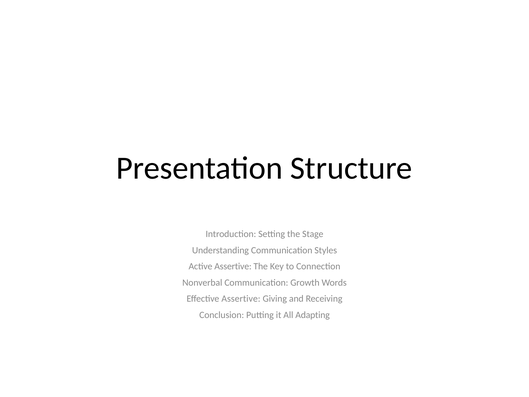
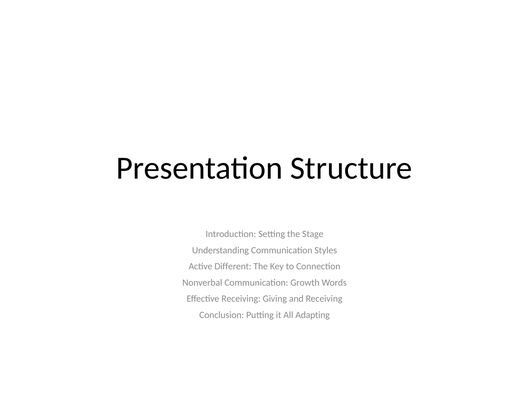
Active Assertive: Assertive -> Different (233, 266)
Effective Assertive: Assertive -> Receiving (241, 299)
